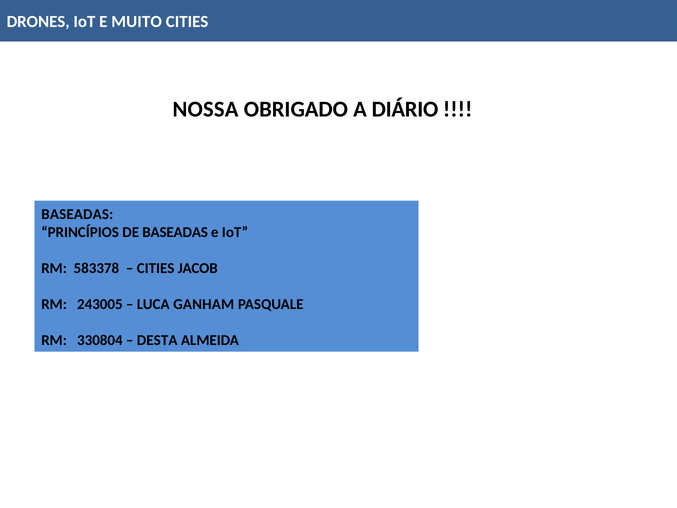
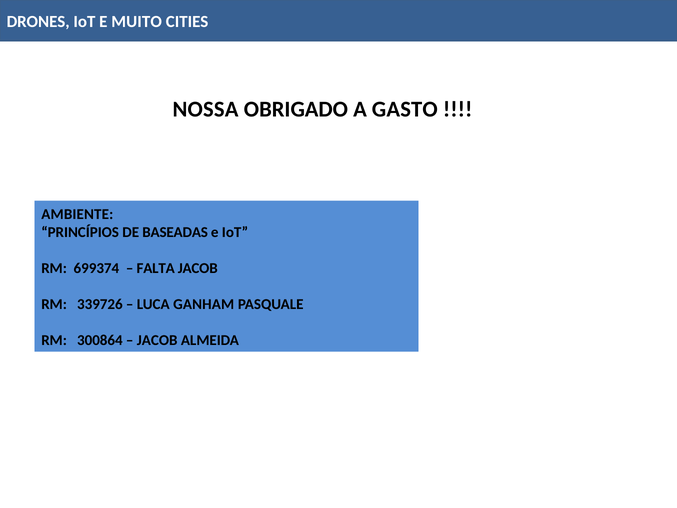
DIÁRIO: DIÁRIO -> GASTO (405, 109)
BASEADAS: BASEADAS -> AMBIENTE (77, 214)
583378: 583378 -> 699374 (96, 268)
CITIES: CITIES -> FALTA (156, 268)
243005: 243005 -> 339726 (100, 304)
330804: 330804 -> 300864 (100, 340)
DESTA: DESTA -> JACOB (157, 340)
